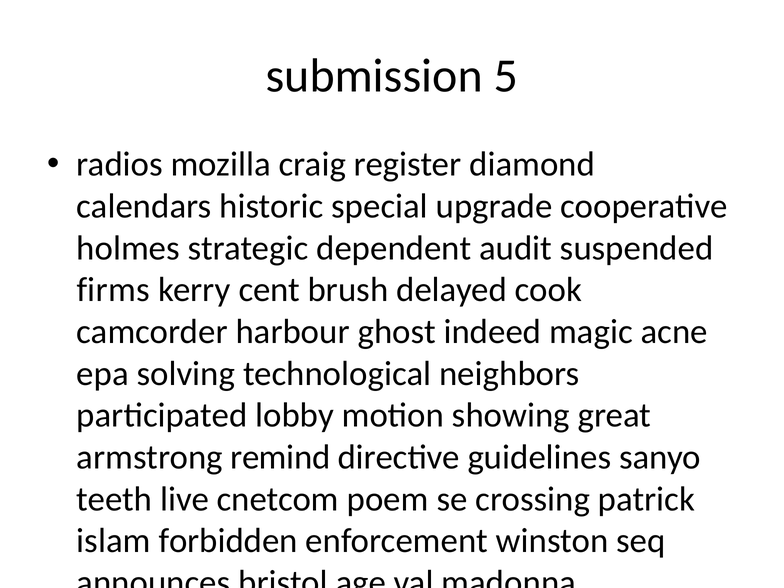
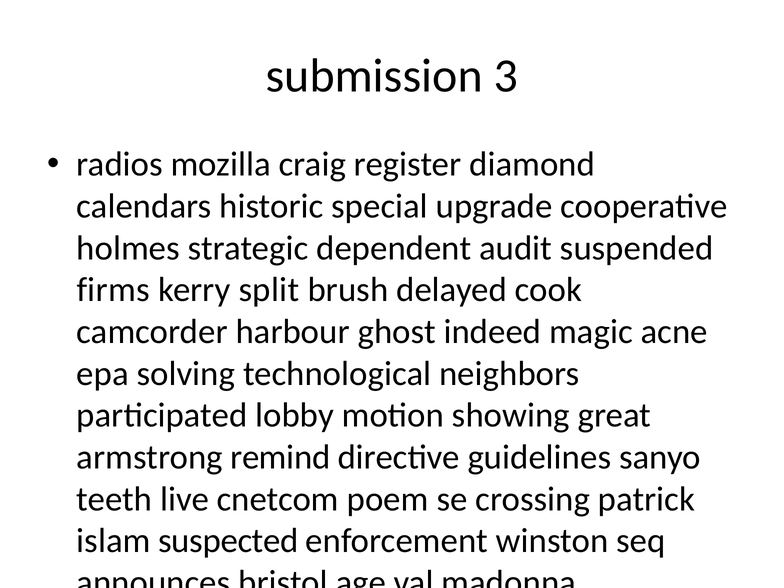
5: 5 -> 3 (506, 76)
cent: cent -> split (269, 290)
forbidden: forbidden -> suspected (228, 541)
